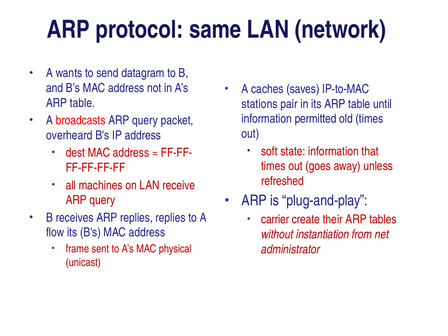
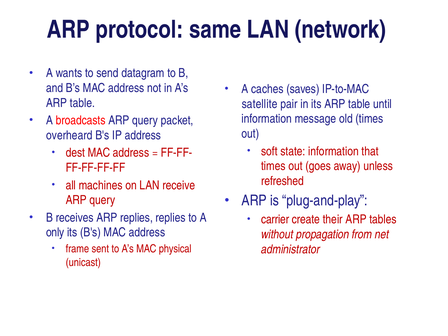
stations: stations -> satellite (260, 104)
permitted: permitted -> message (316, 119)
flow: flow -> only (55, 233)
instantiation: instantiation -> propagation (323, 234)
